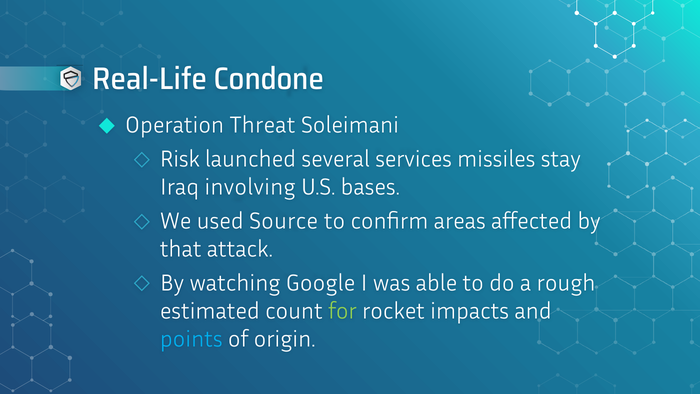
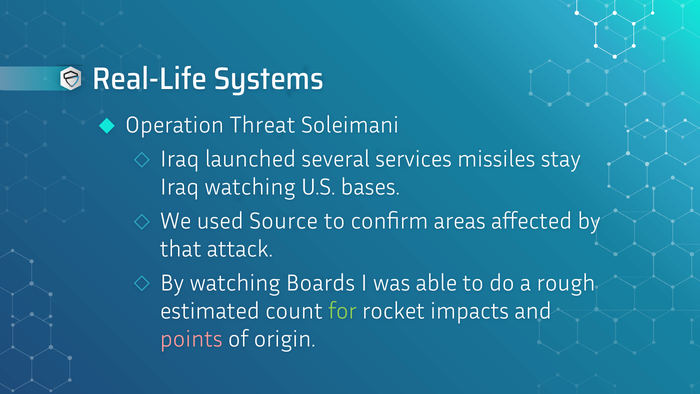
Condone: Condone -> Systems (269, 79)
Risk: Risk -> Iraq (180, 159)
Iraq involving: involving -> watching (250, 187)
Google: Google -> Boards (320, 283)
points colour: light blue -> pink (191, 339)
